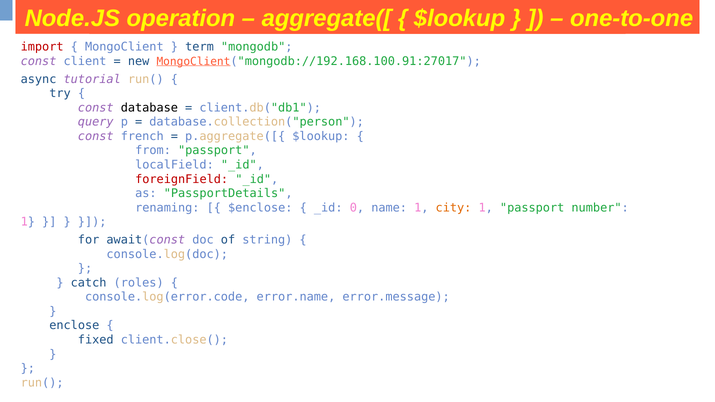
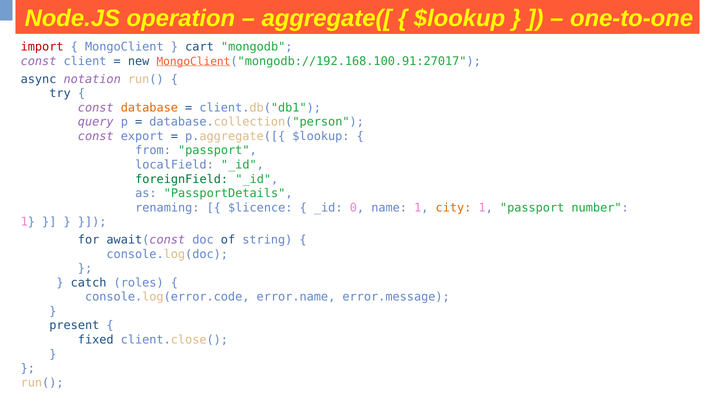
term: term -> cart (200, 47)
tutorial: tutorial -> notation (92, 79)
database colour: black -> orange (149, 108)
french: french -> export (142, 136)
foreignField colour: red -> green (182, 179)
$enclose: $enclose -> $licence (260, 208)
enclose: enclose -> present (74, 326)
